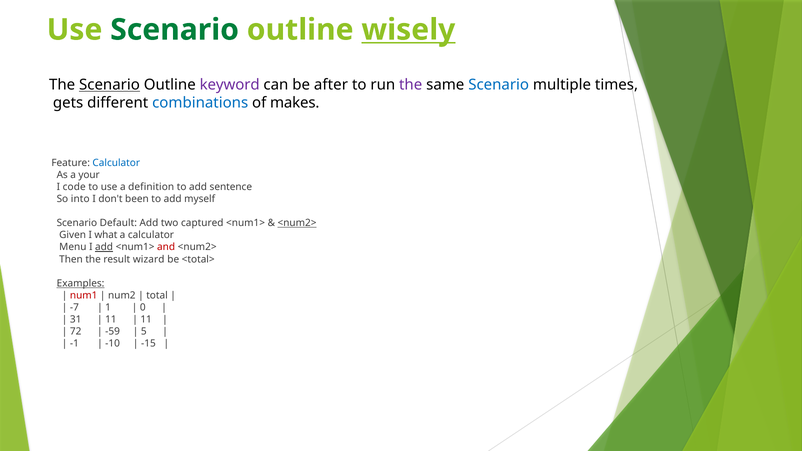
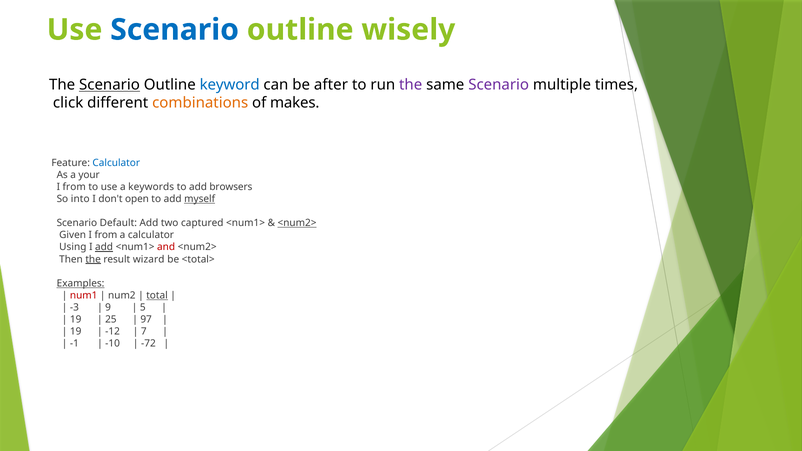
Scenario colour: green -> blue (175, 30)
wisely underline: present -> none (408, 30)
keyword colour: purple -> blue (230, 85)
Scenario colour: blue -> purple (499, 85)
gets: gets -> click (68, 103)
combinations colour: blue -> orange (200, 103)
code: code -> from (74, 187)
definition: definition -> keywords (151, 187)
sentence: sentence -> browsers (231, 187)
been: been -> open (137, 199)
myself underline: none -> present (200, 199)
Given I what: what -> from (106, 235)
Menu: Menu -> Using (73, 247)
the underline: none -> present (93, 259)
total underline: none -> present (157, 295)
-7: -7 -> -3 (74, 307)
1: 1 -> 9 (108, 307)
0: 0 -> 5 (143, 307)
31: 31 -> 19 (76, 319)
11: 11 -> 25 (111, 319)
11: 11 -> 97 (146, 319)
72: 72 -> 19 (76, 331)
-59: -59 -> -12 (112, 331)
5: 5 -> 7 (144, 331)
-15: -15 -> -72 (148, 343)
